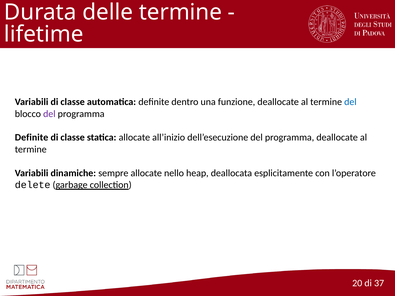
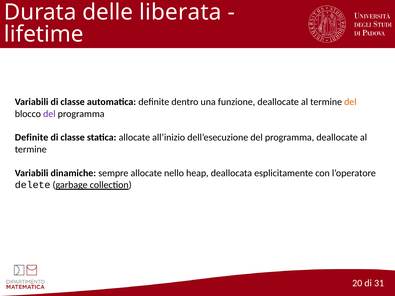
delle termine: termine -> liberata (180, 12)
del colour: blue -> orange (350, 102)
37: 37 -> 31 (379, 283)
